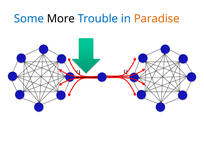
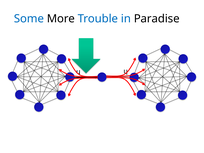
Paradise colour: orange -> black (157, 19)
